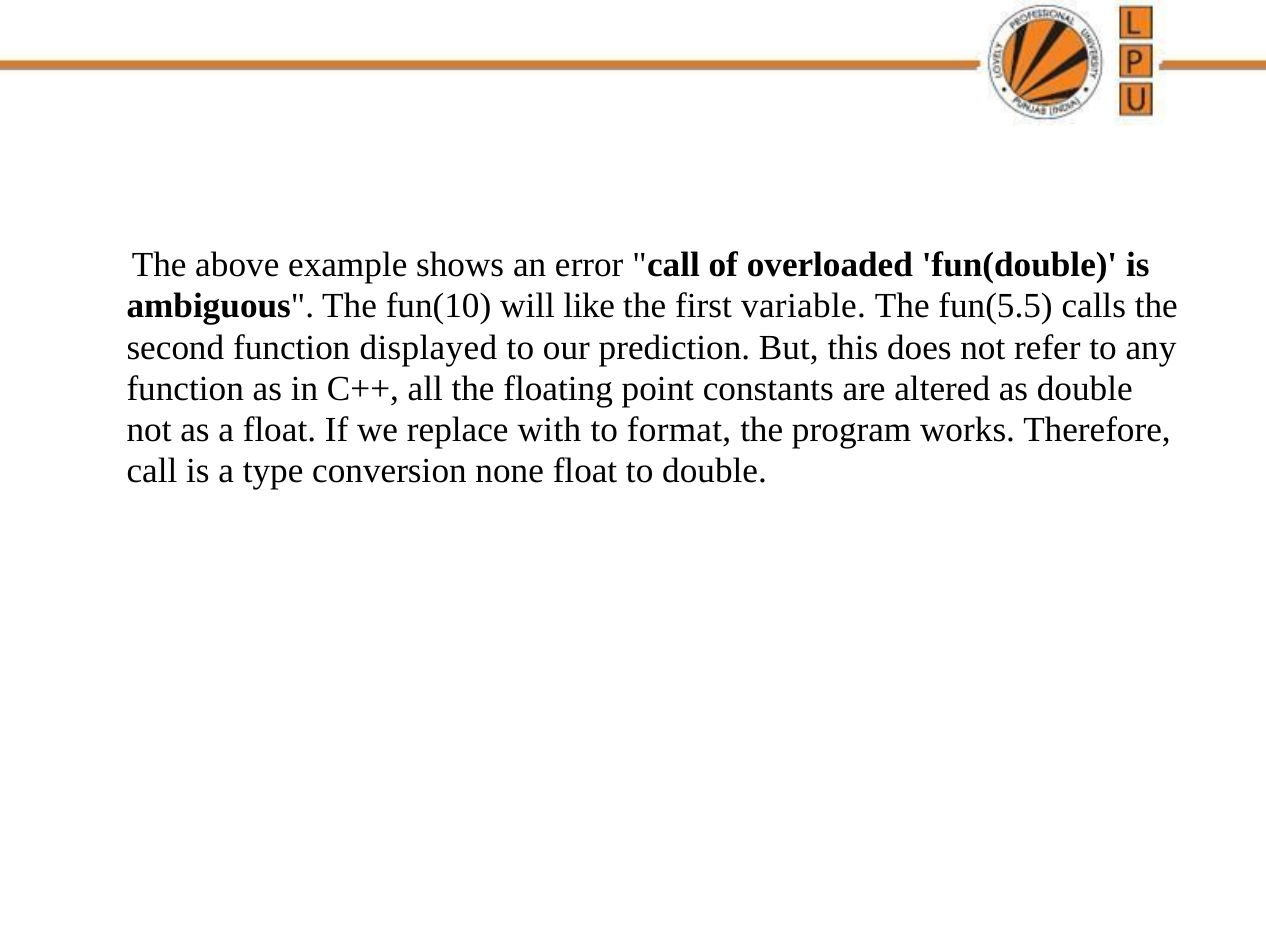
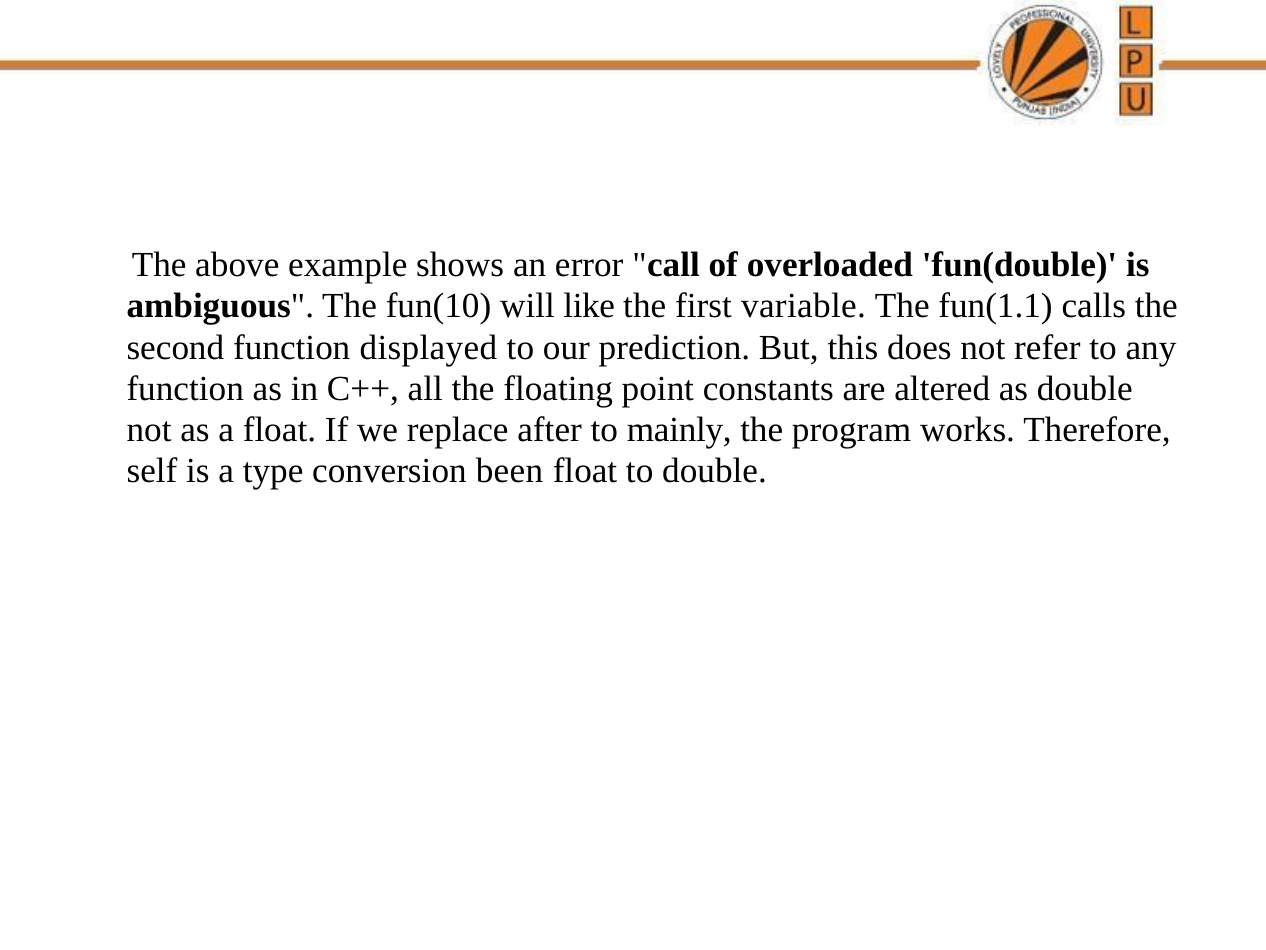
fun(5.5: fun(5.5 -> fun(1.1 (996, 306)
with: with -> after (550, 429)
format: format -> mainly (679, 429)
call: call -> self (152, 470)
none: none -> been (509, 470)
